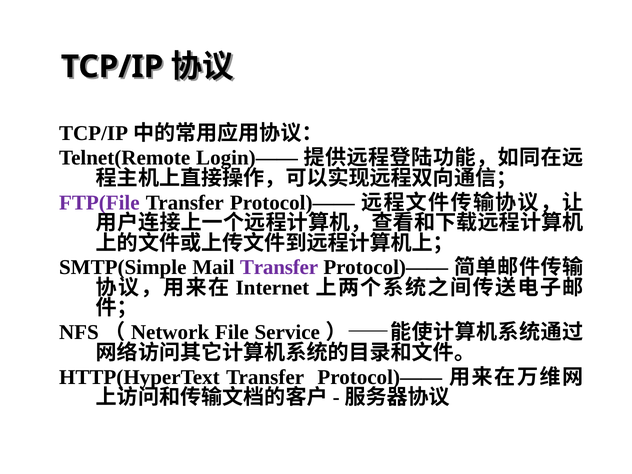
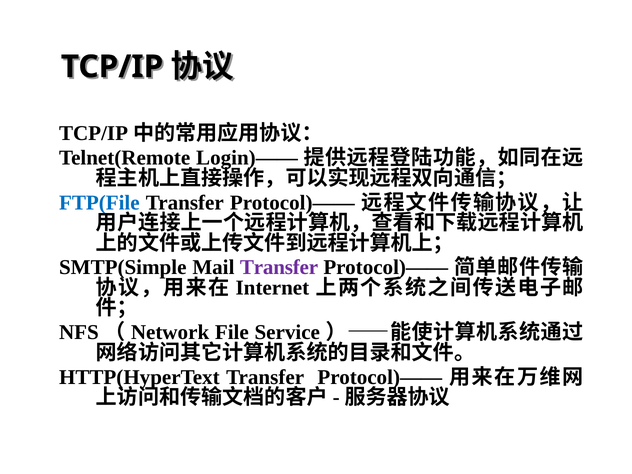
FTP(File colour: purple -> blue (99, 203)
